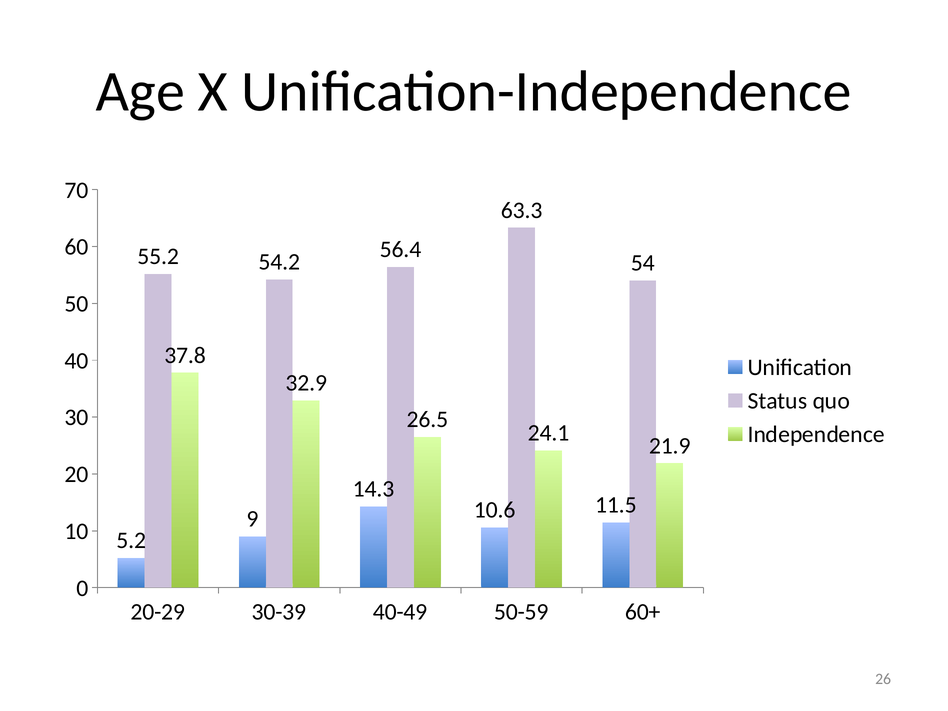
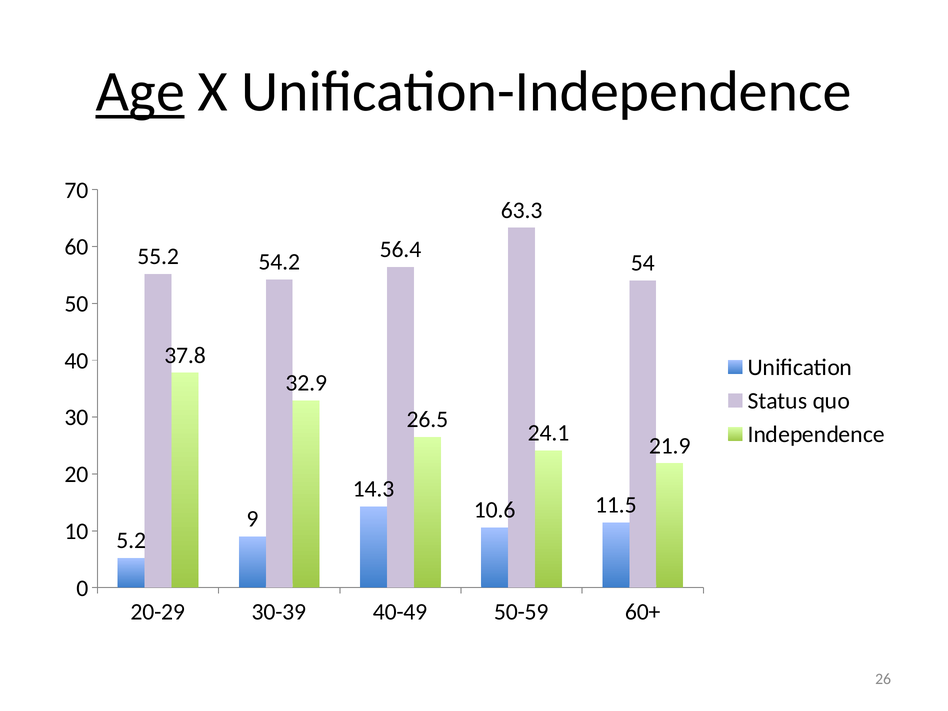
Age underline: none -> present (140, 92)
